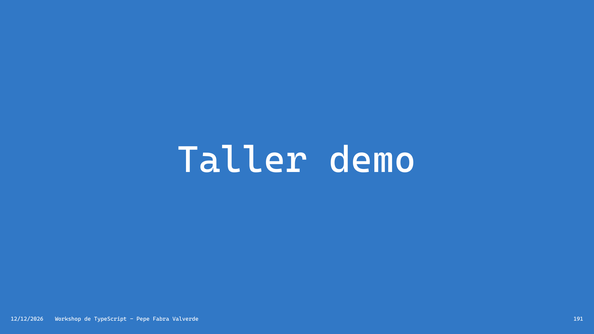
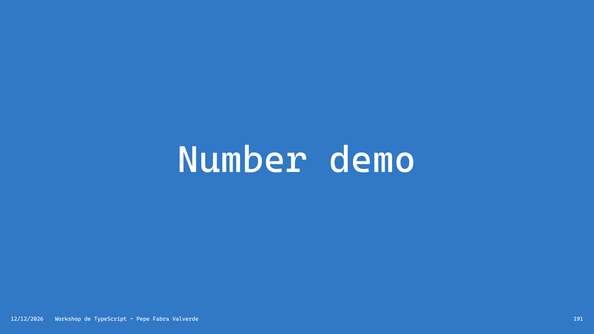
Taller: Taller -> Number (242, 160)
